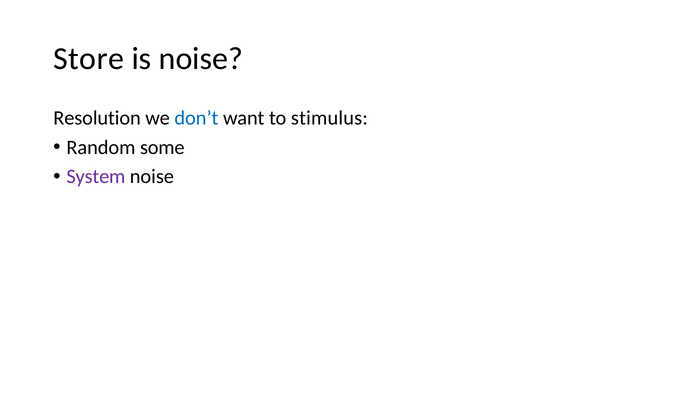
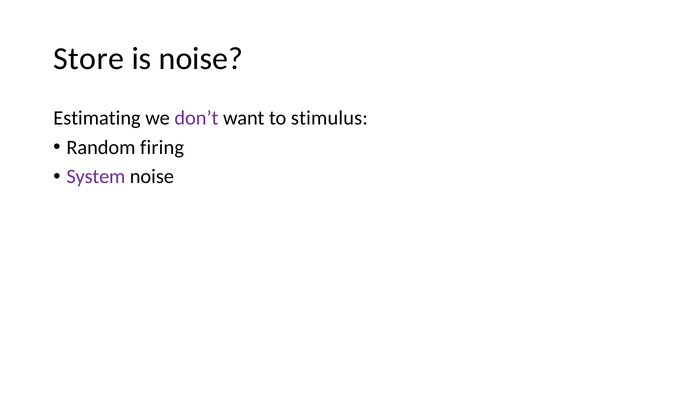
Resolution: Resolution -> Estimating (97, 118)
don’t colour: blue -> purple (196, 118)
some: some -> firing (162, 147)
